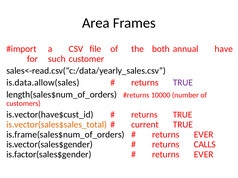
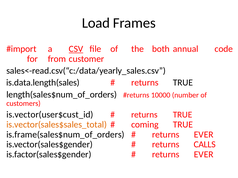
Area: Area -> Load (96, 23)
CSV underline: none -> present (76, 49)
have: have -> code (224, 49)
such: such -> from (57, 59)
is.data.allow(sales: is.data.allow(sales -> is.data.length(sales (43, 83)
TRUE colour: purple -> black (183, 83)
is.vector(have$cust_id: is.vector(have$cust_id -> is.vector(user$cust_id (50, 115)
current: current -> coming (145, 125)
